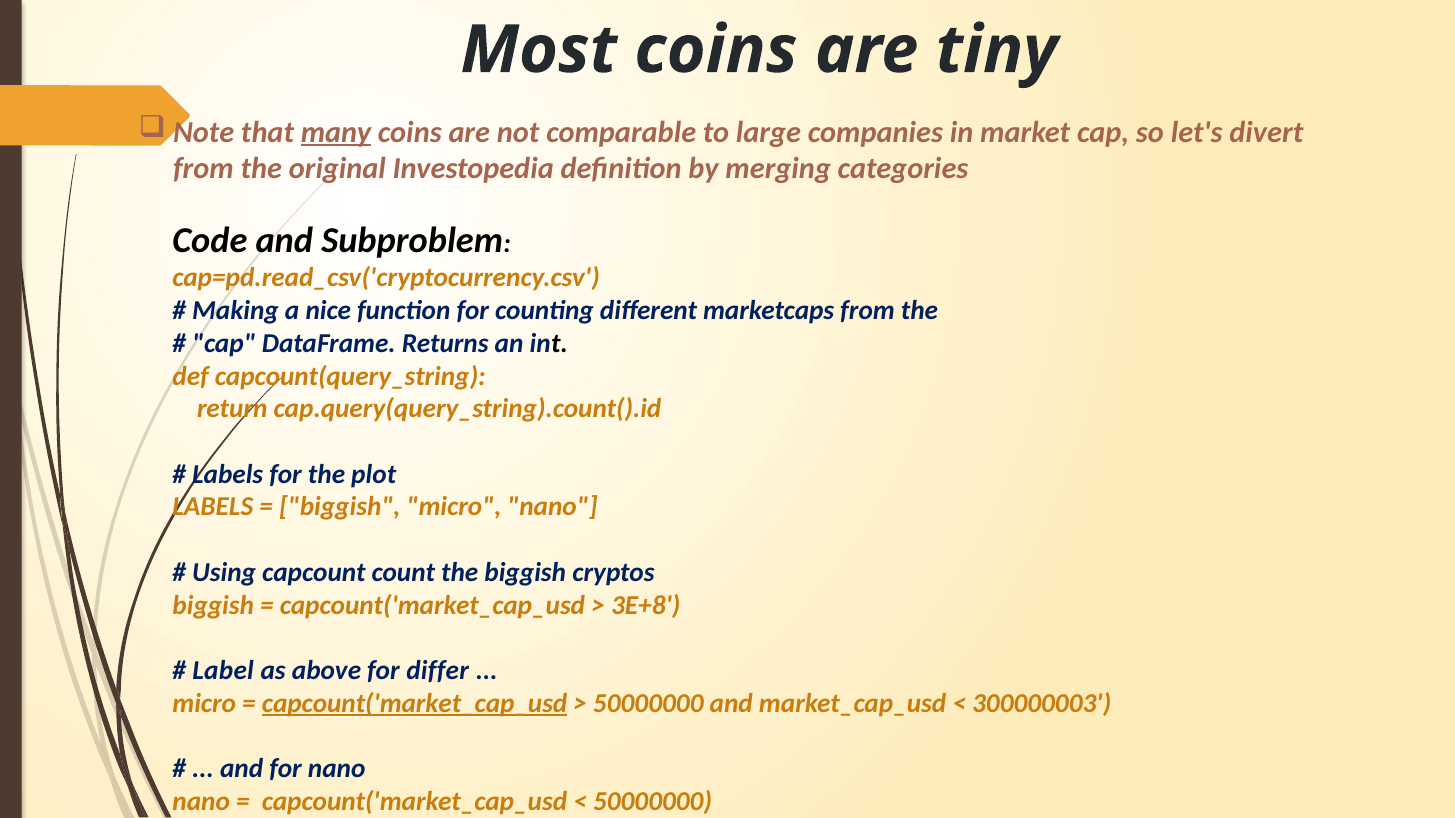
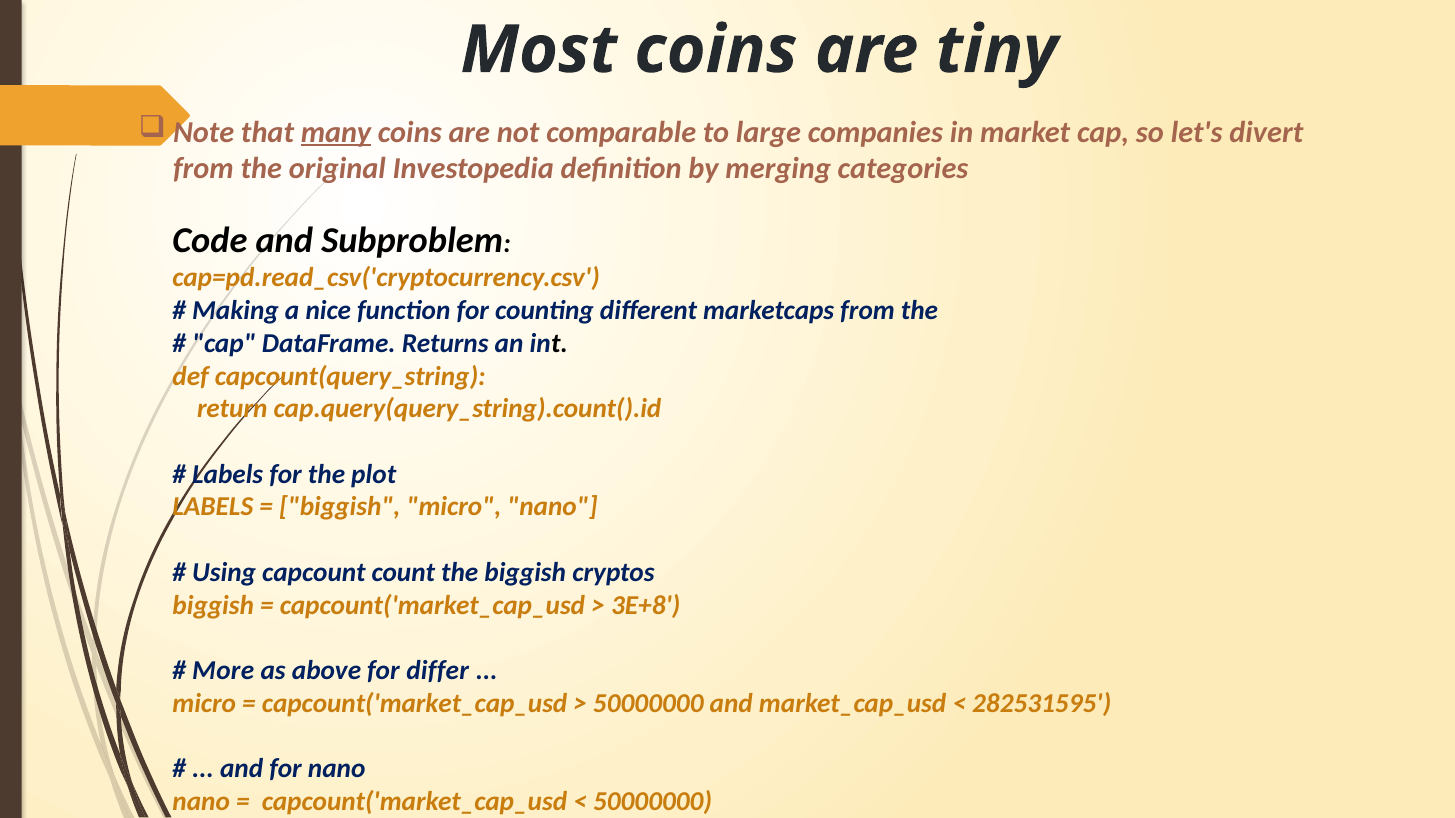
Label: Label -> More (223, 671)
capcount('market_cap_usd underline: present -> none (415, 704)
300000003: 300000003 -> 282531595 (1042, 704)
